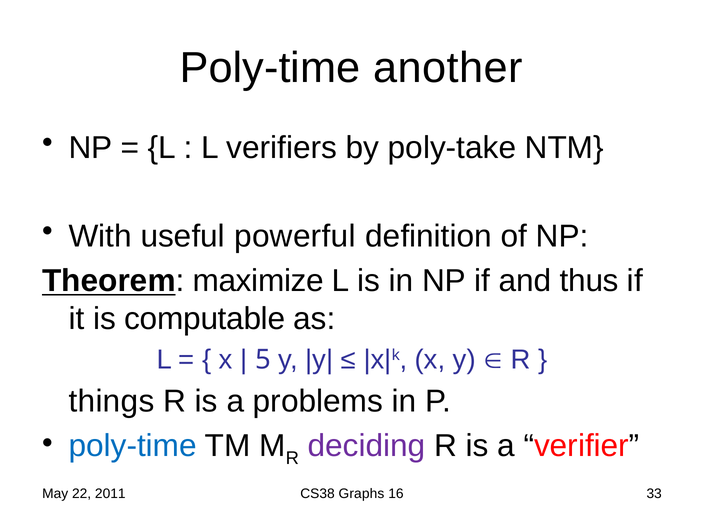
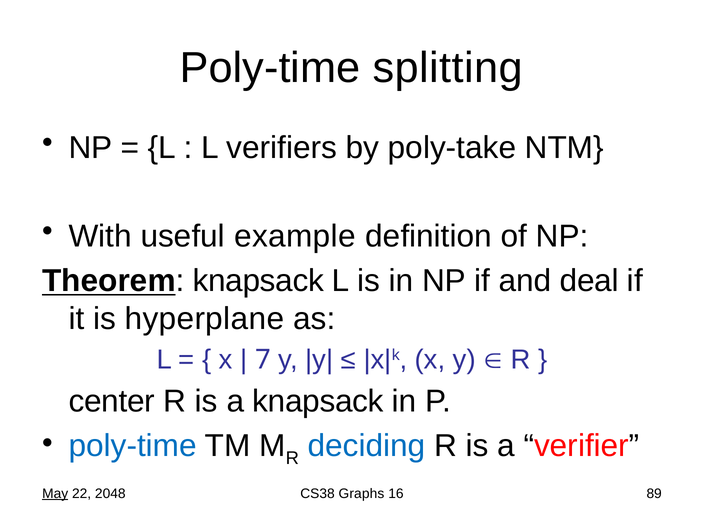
another: another -> splitting (448, 68)
powerful: powerful -> example (295, 237)
Theorem maximize: maximize -> knapsack (258, 281)
thus: thus -> deal (589, 281)
computable: computable -> hyperplane (204, 319)
5: 5 -> 7 (263, 359)
things: things -> center (112, 402)
a problems: problems -> knapsack (318, 402)
deciding colour: purple -> blue (366, 446)
May underline: none -> present (55, 494)
2011: 2011 -> 2048 (110, 494)
33: 33 -> 89 (654, 494)
